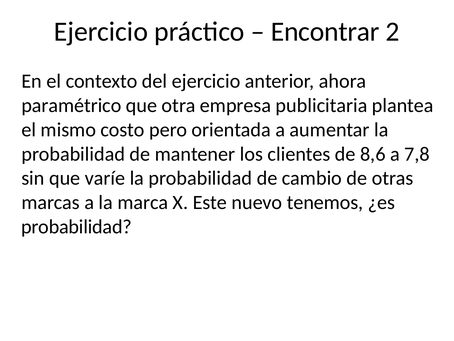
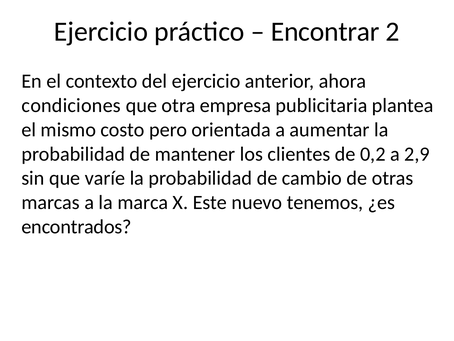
paramétrico: paramétrico -> condiciones (71, 105)
8,6: 8,6 -> 0,2 (373, 154)
7,8: 7,8 -> 2,9 (417, 154)
probabilidad: probabilidad -> encontrados (76, 226)
